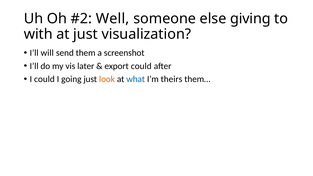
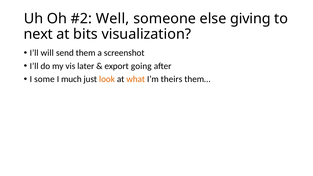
with: with -> next (38, 34)
at just: just -> bits (86, 34)
export could: could -> going (141, 66)
I could: could -> some (44, 79)
going: going -> much (71, 79)
what colour: blue -> orange (136, 79)
